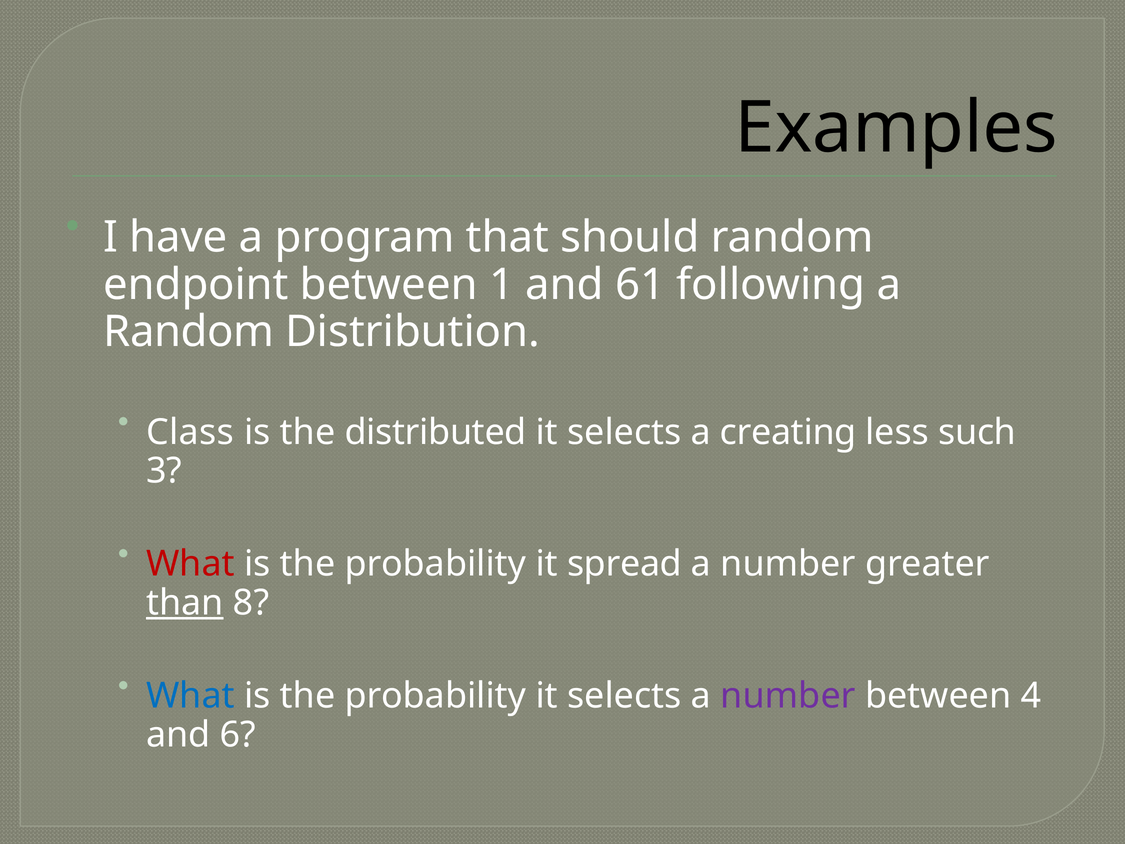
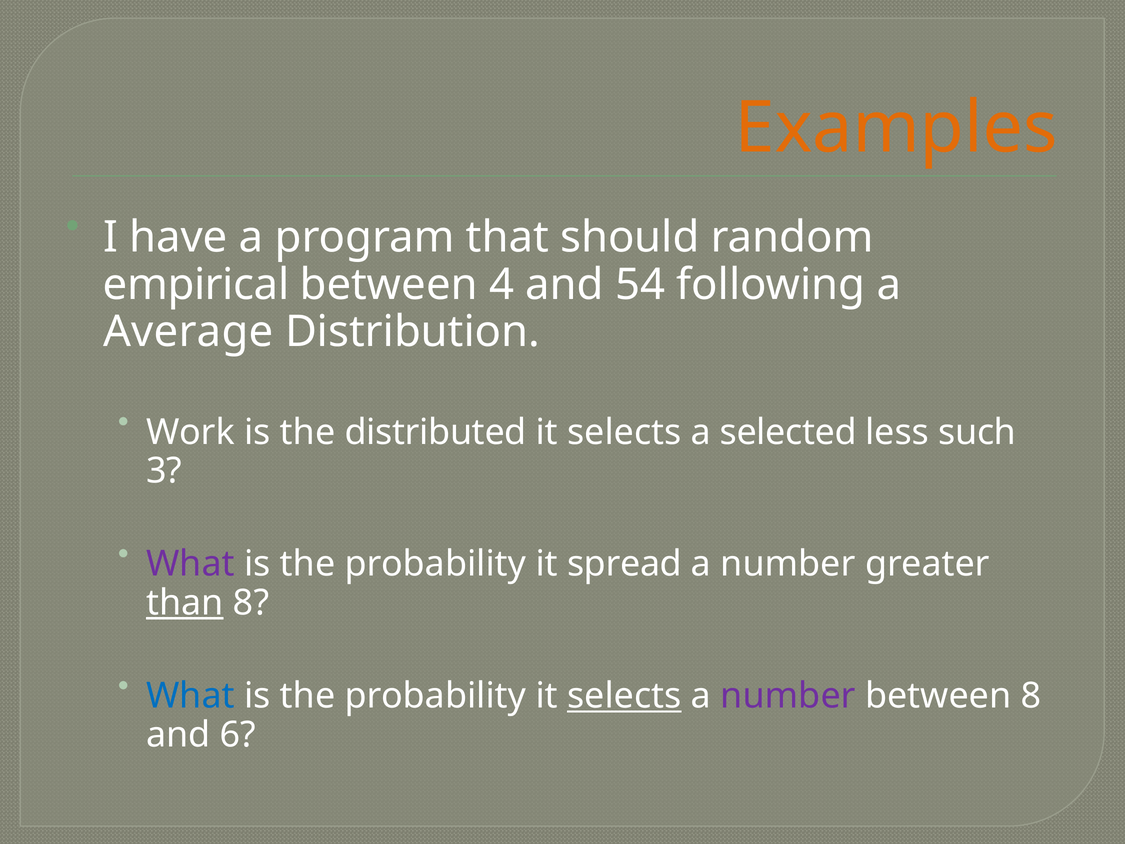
Examples colour: black -> orange (896, 128)
endpoint: endpoint -> empirical (196, 285)
1: 1 -> 4 (502, 285)
61: 61 -> 54 (640, 285)
Random: Random -> Average (188, 332)
Class: Class -> Work (190, 432)
creating: creating -> selected (788, 432)
What colour: red -> purple (190, 564)
selects underline: none -> present (624, 696)
between 4: 4 -> 8 (1031, 696)
